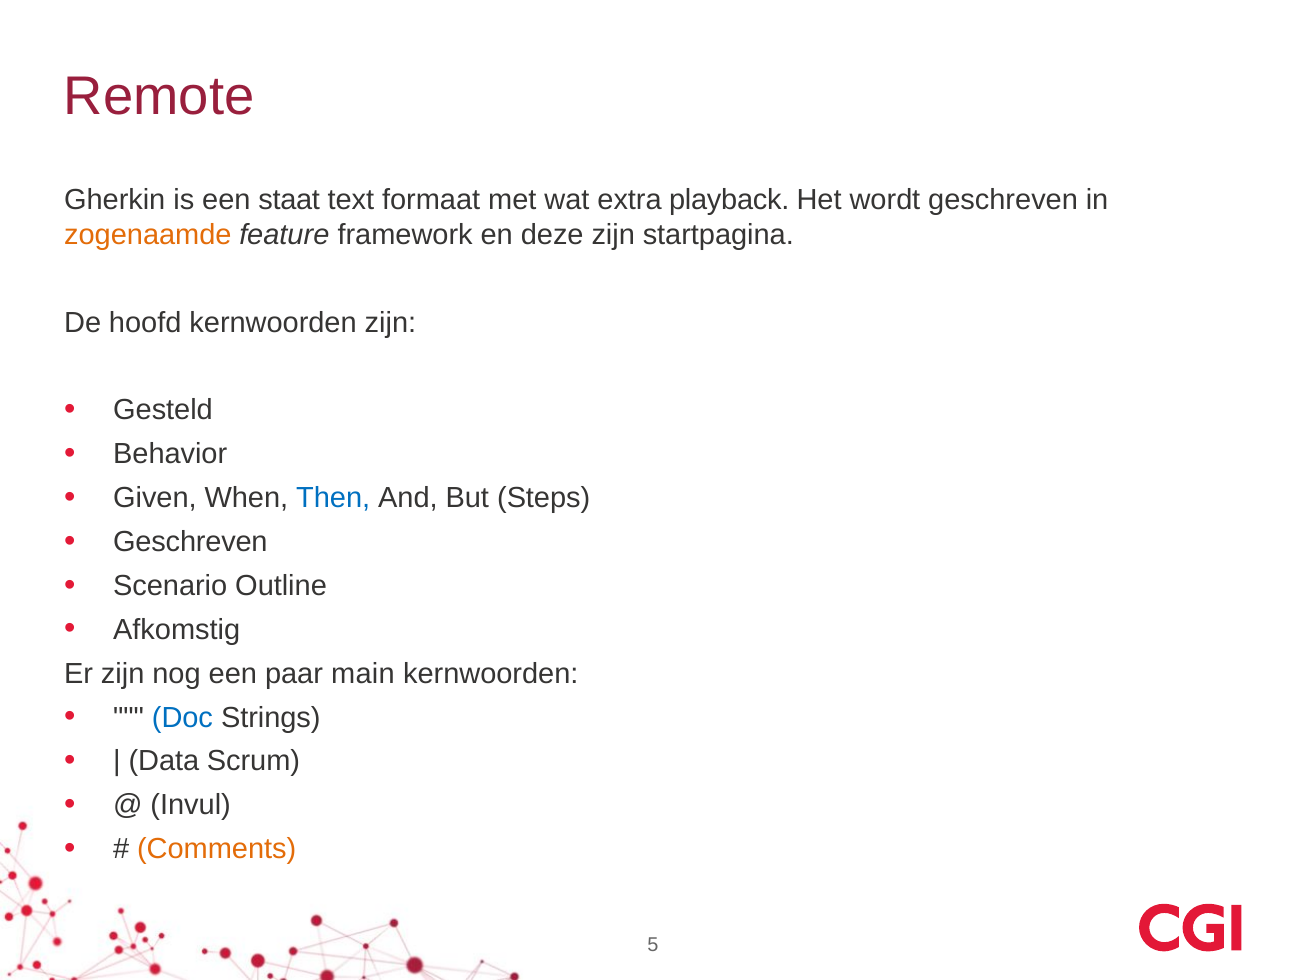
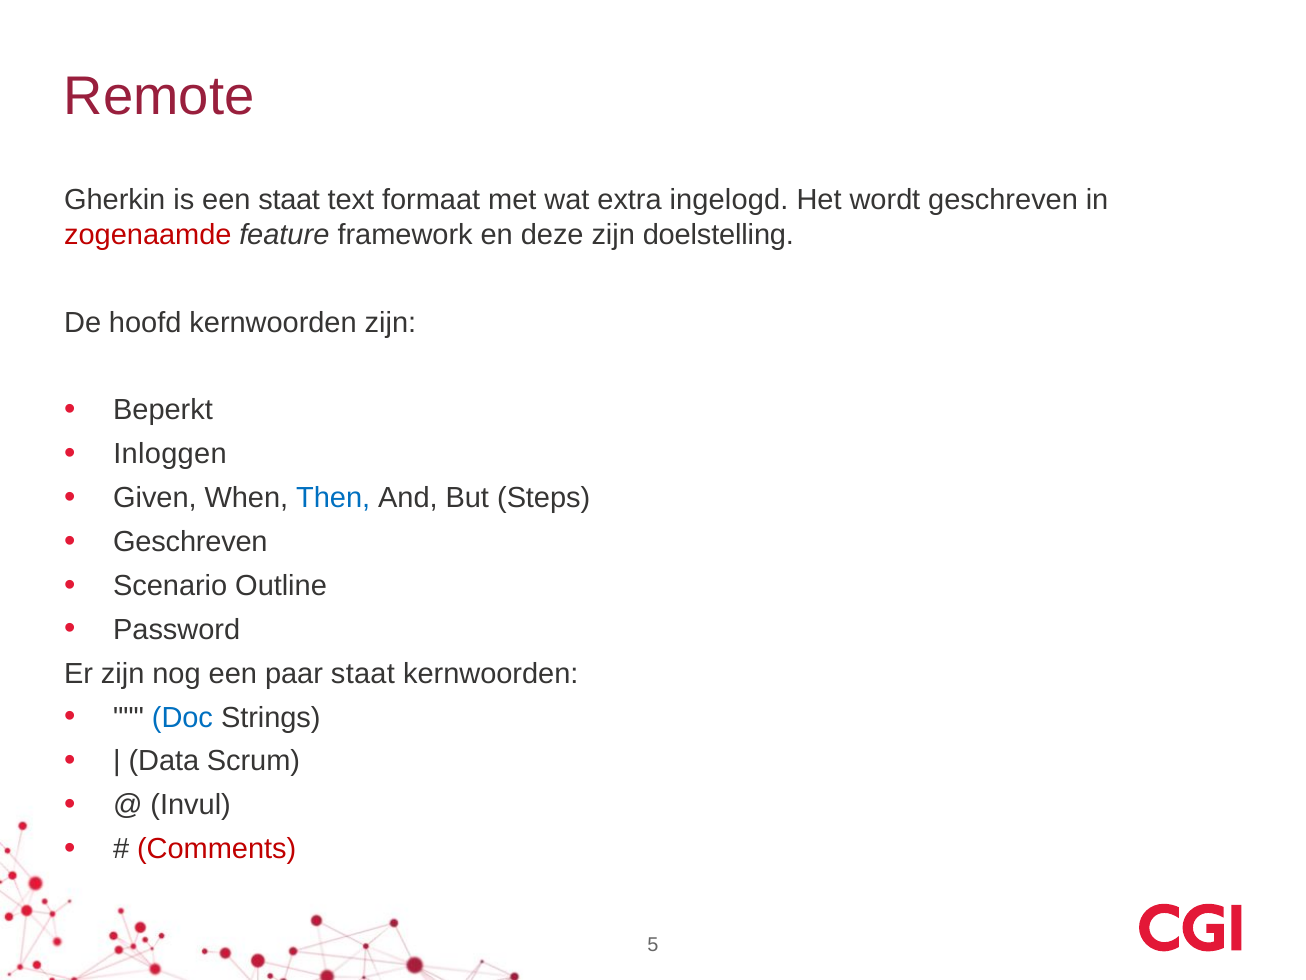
playback: playback -> ingelogd (729, 200)
zogenaamde colour: orange -> red (148, 235)
startpagina: startpagina -> doelstelling (718, 235)
Gesteld: Gesteld -> Beperkt (163, 410)
Behavior: Behavior -> Inloggen (170, 454)
Afkomstig: Afkomstig -> Password (177, 629)
paar main: main -> staat (363, 673)
Comments colour: orange -> red (217, 849)
